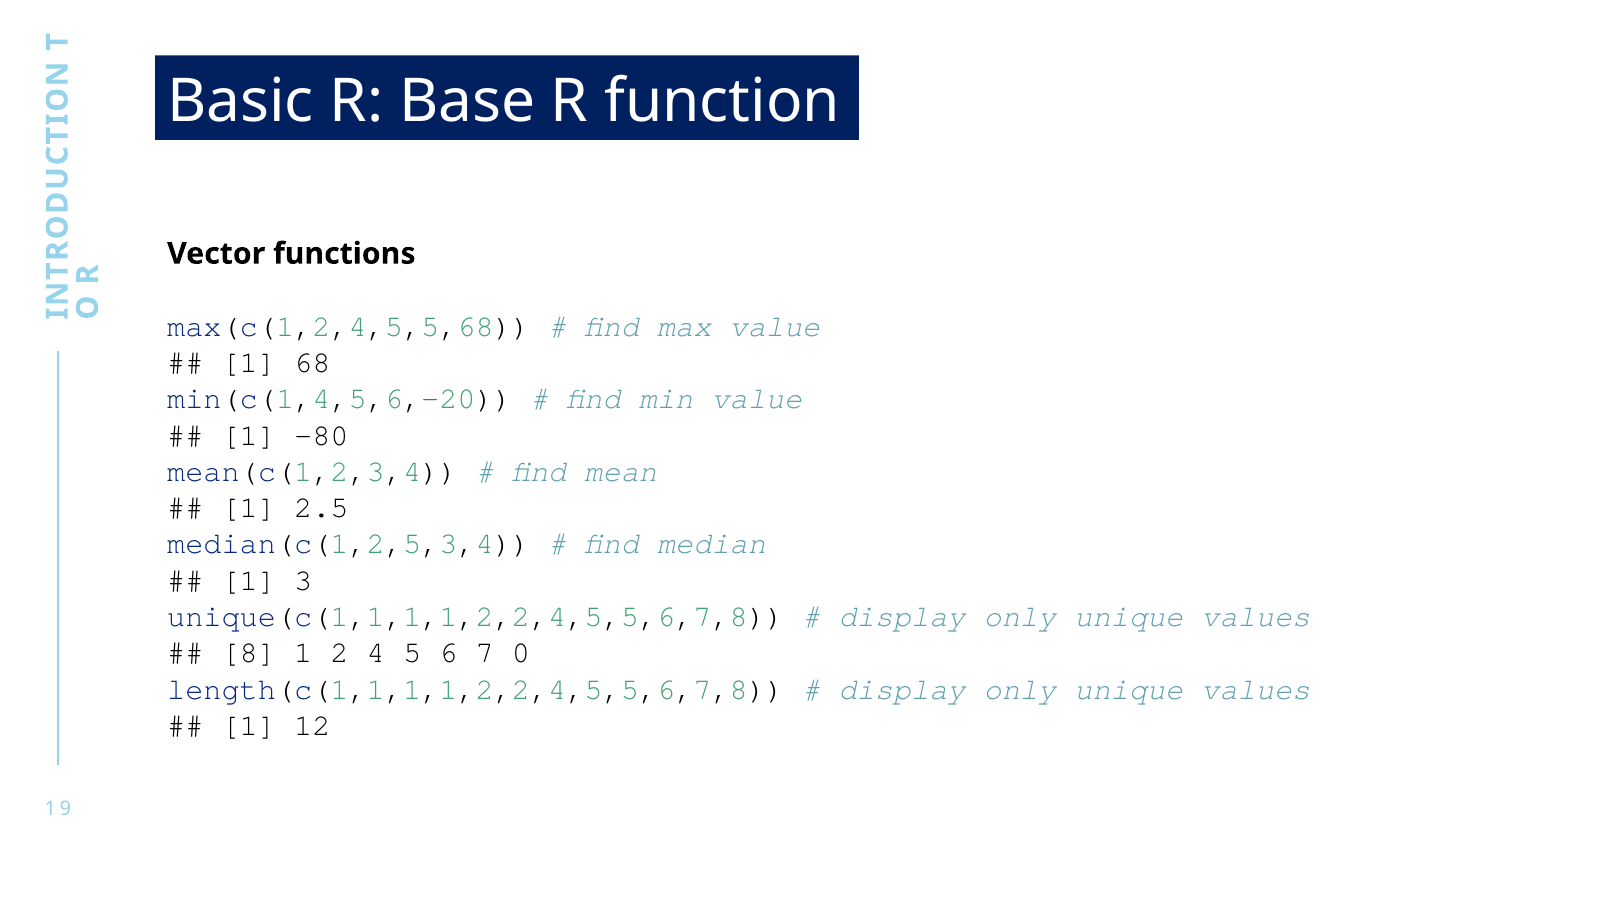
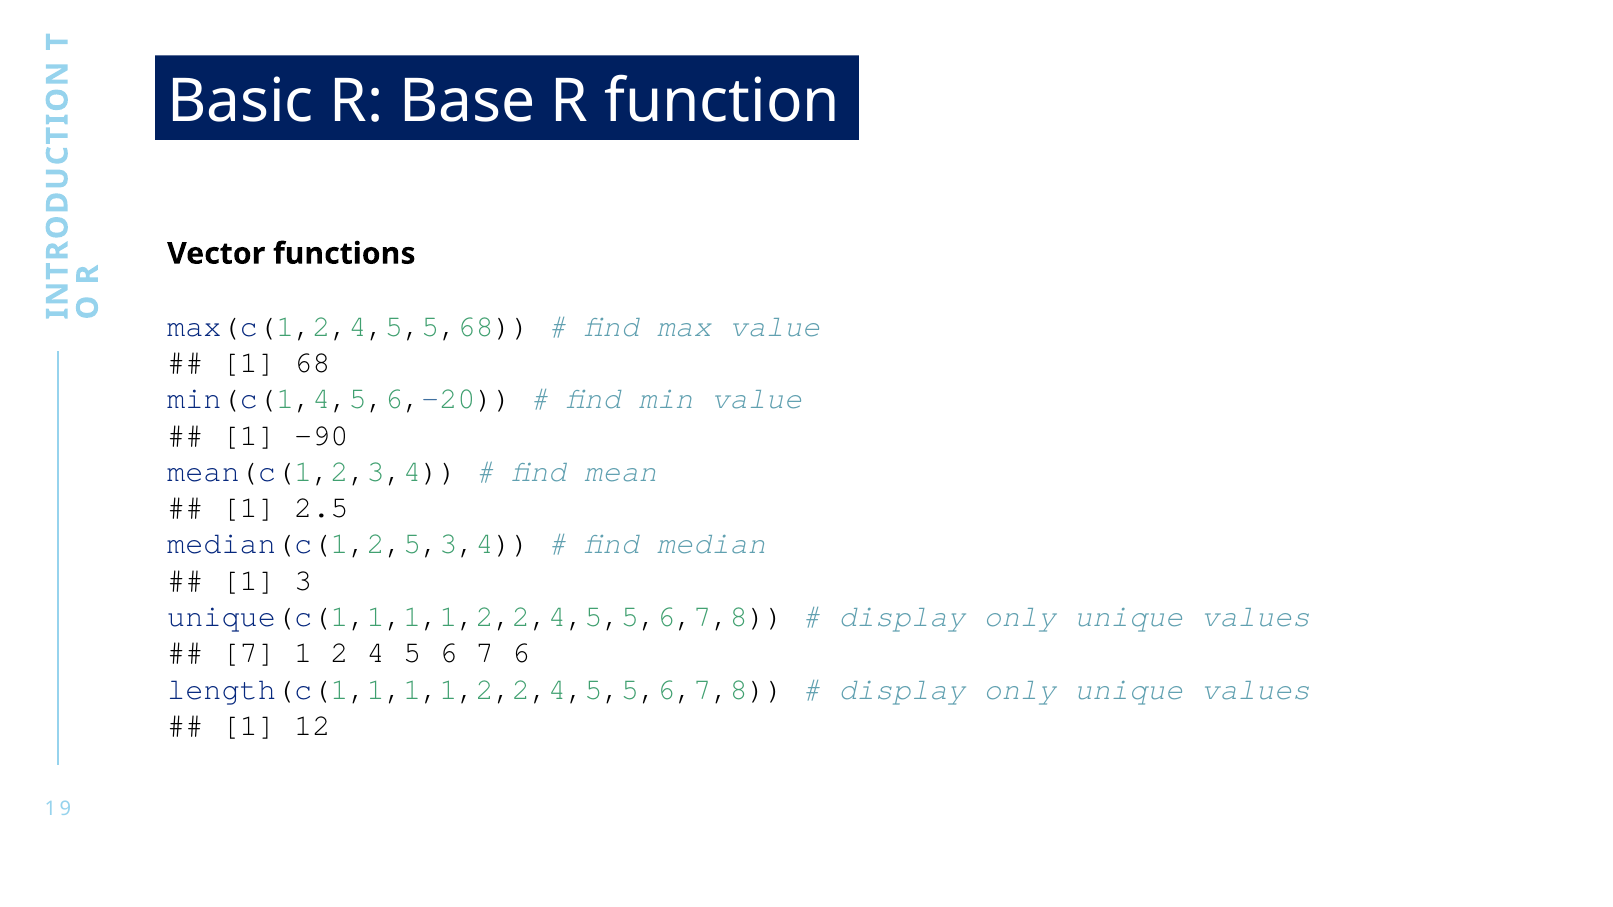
-80: -80 -> -90 (321, 435)
8: 8 -> 7 (249, 653)
7 0: 0 -> 6 (521, 653)
